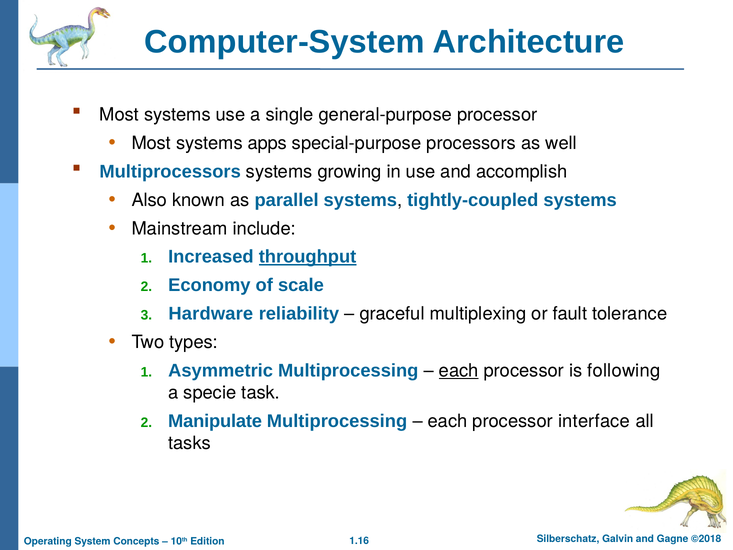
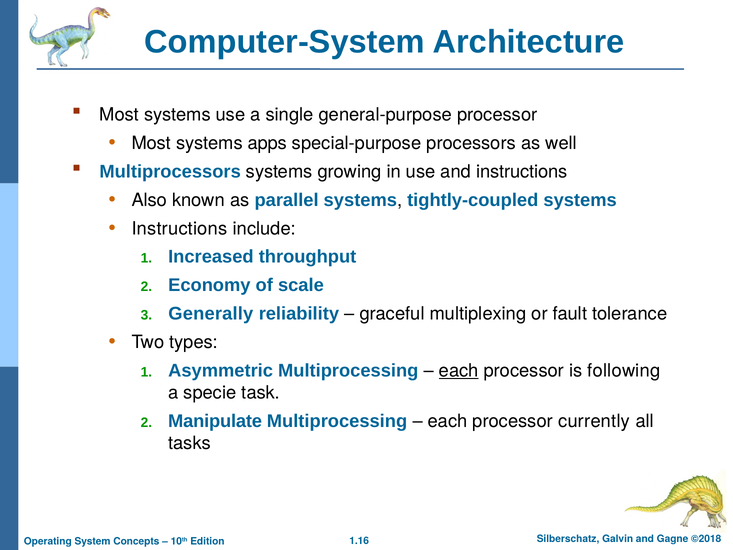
and accomplish: accomplish -> instructions (522, 172)
Mainstream: Mainstream -> Instructions (180, 228)
throughput underline: present -> none (308, 257)
Hardware: Hardware -> Generally (211, 314)
interface: interface -> currently (594, 421)
